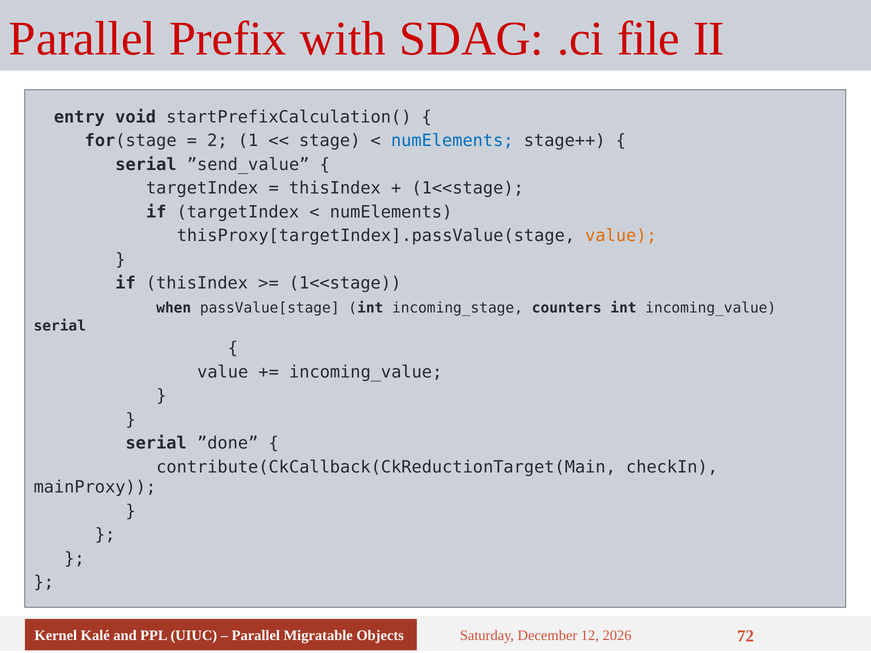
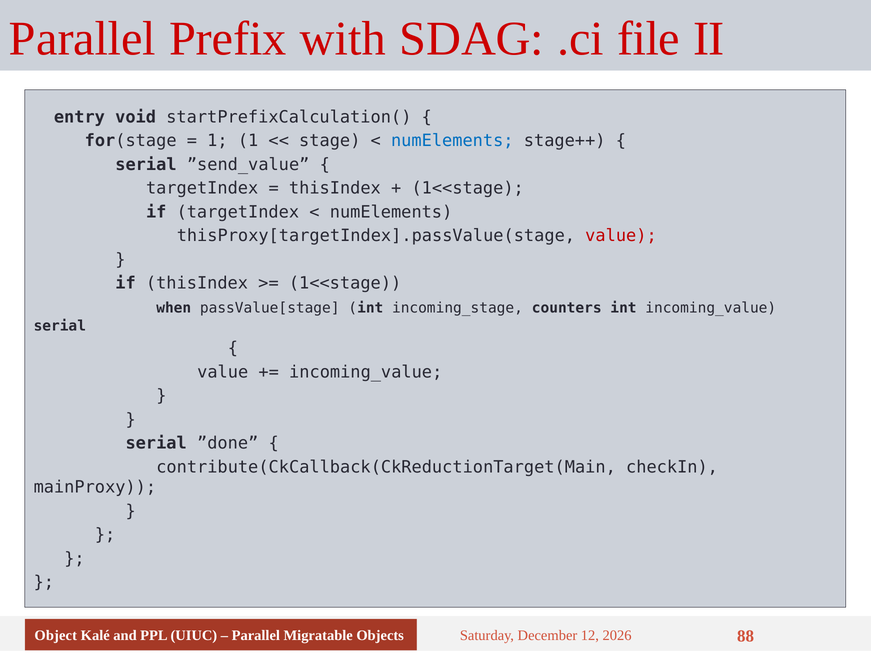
2: 2 -> 1 (217, 141)
value colour: orange -> red (621, 236)
Kernel: Kernel -> Object (56, 636)
72: 72 -> 88 (746, 637)
